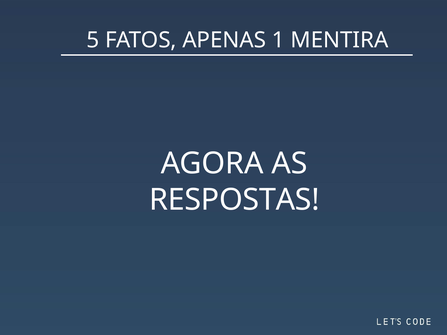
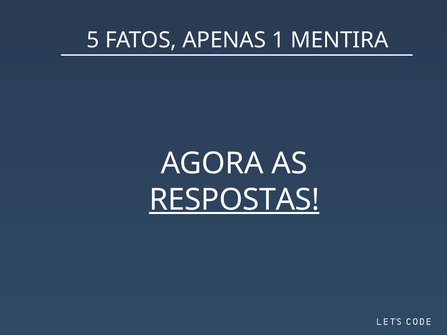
RESPOSTAS underline: none -> present (234, 200)
